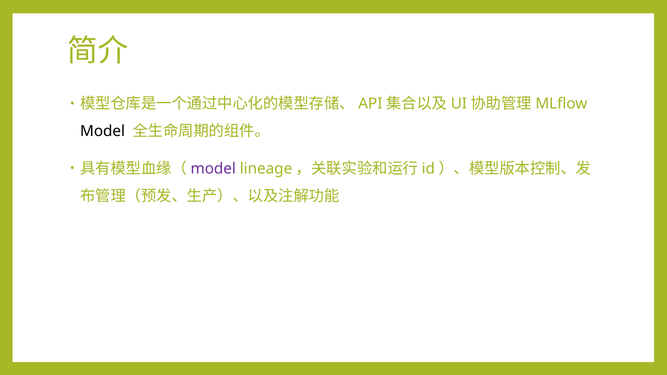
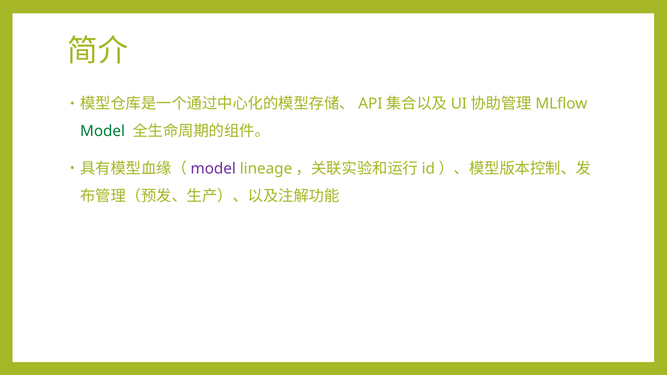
Model colour: black -> green (103, 131)
